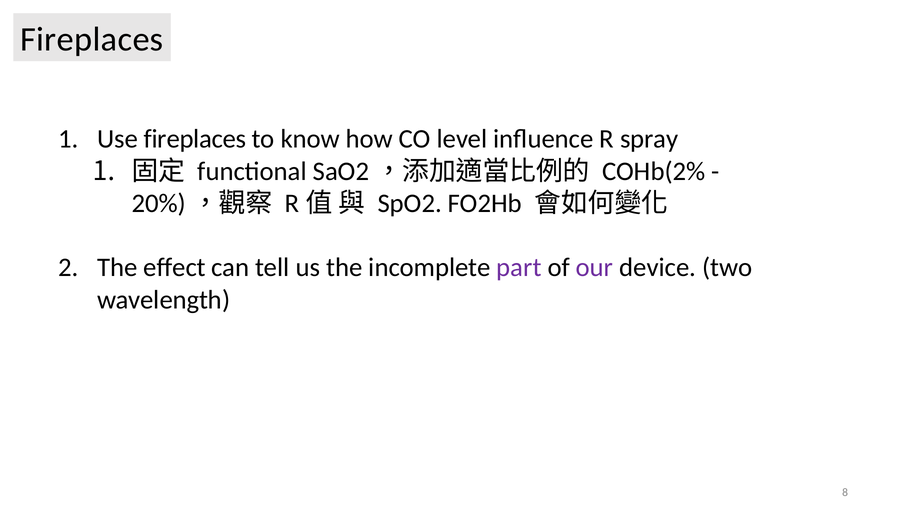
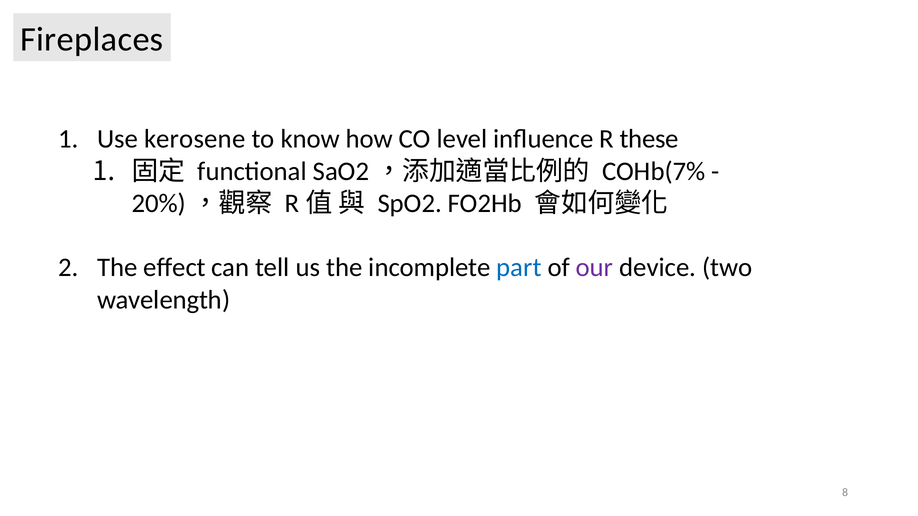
Use fireplaces: fireplaces -> kerosene (195, 139)
spray: spray -> these (649, 139)
COHb(2%: COHb(2% -> COHb(7% (654, 171)
part colour: purple -> blue (519, 268)
